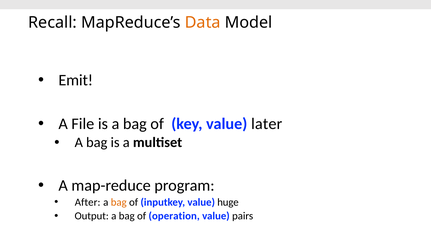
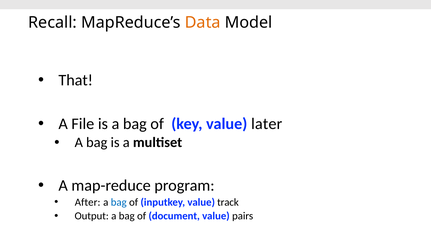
Emit: Emit -> That (76, 80)
bag colour: orange -> blue (119, 203)
huge: huge -> track (228, 203)
operation: operation -> document (174, 216)
